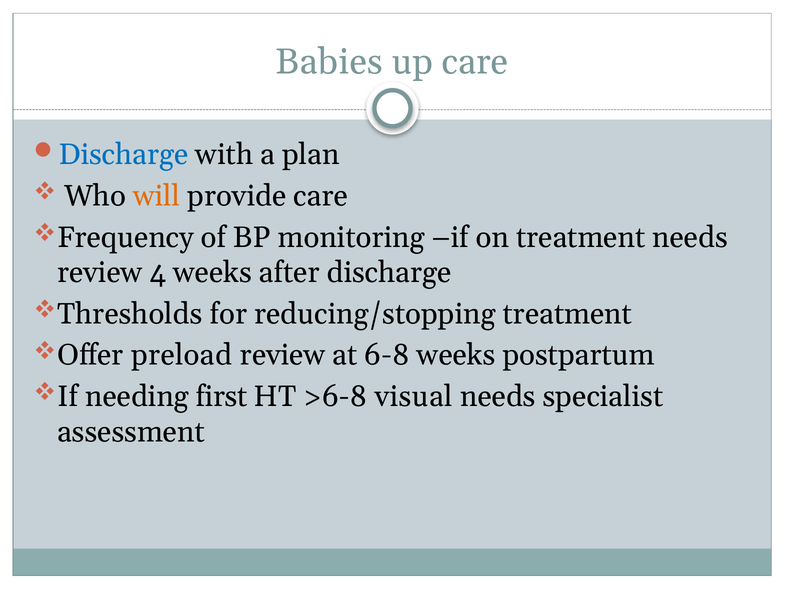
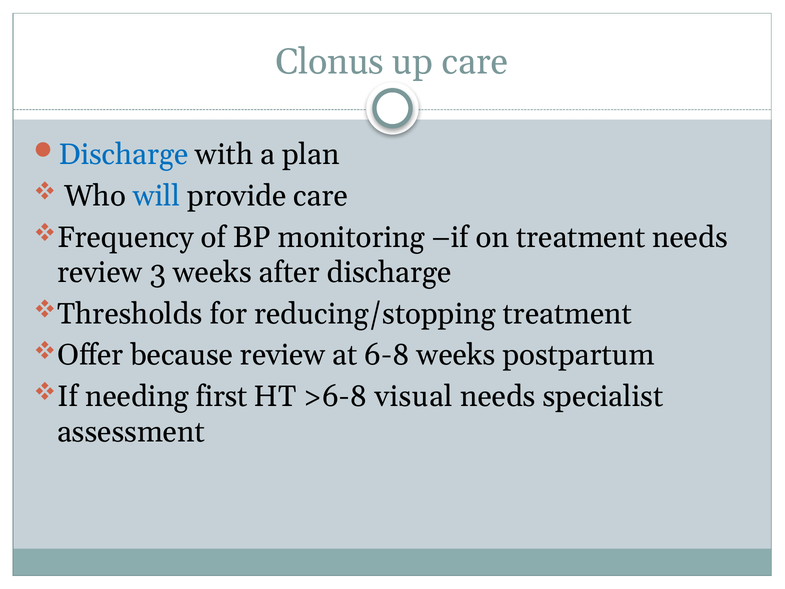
Babies: Babies -> Clonus (330, 62)
will colour: orange -> blue (157, 196)
4: 4 -> 3 (158, 273)
preload: preload -> because (182, 355)
